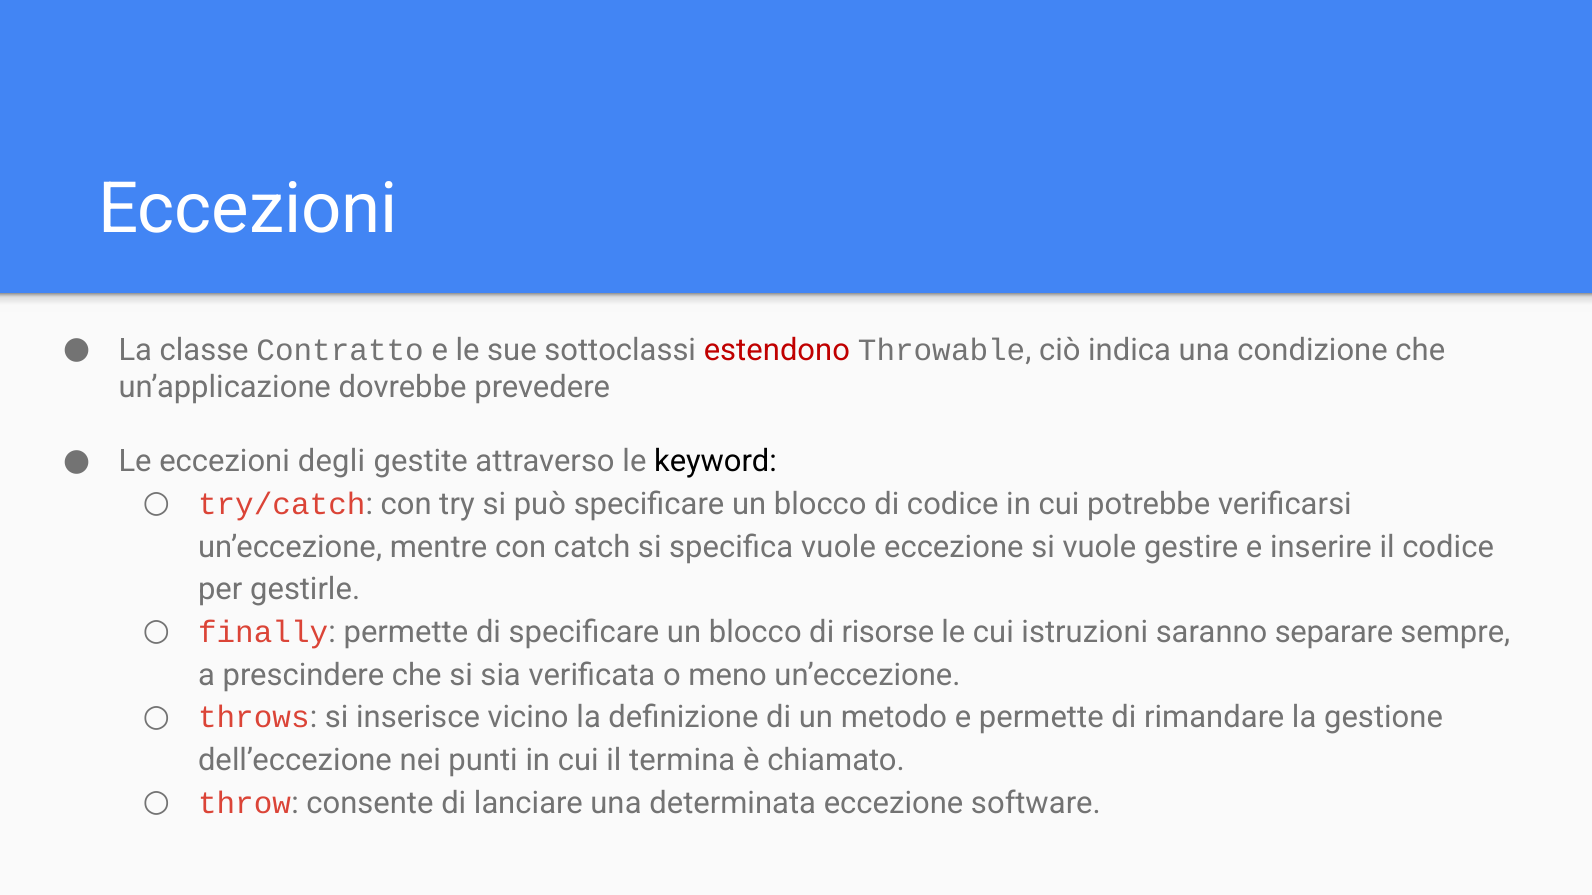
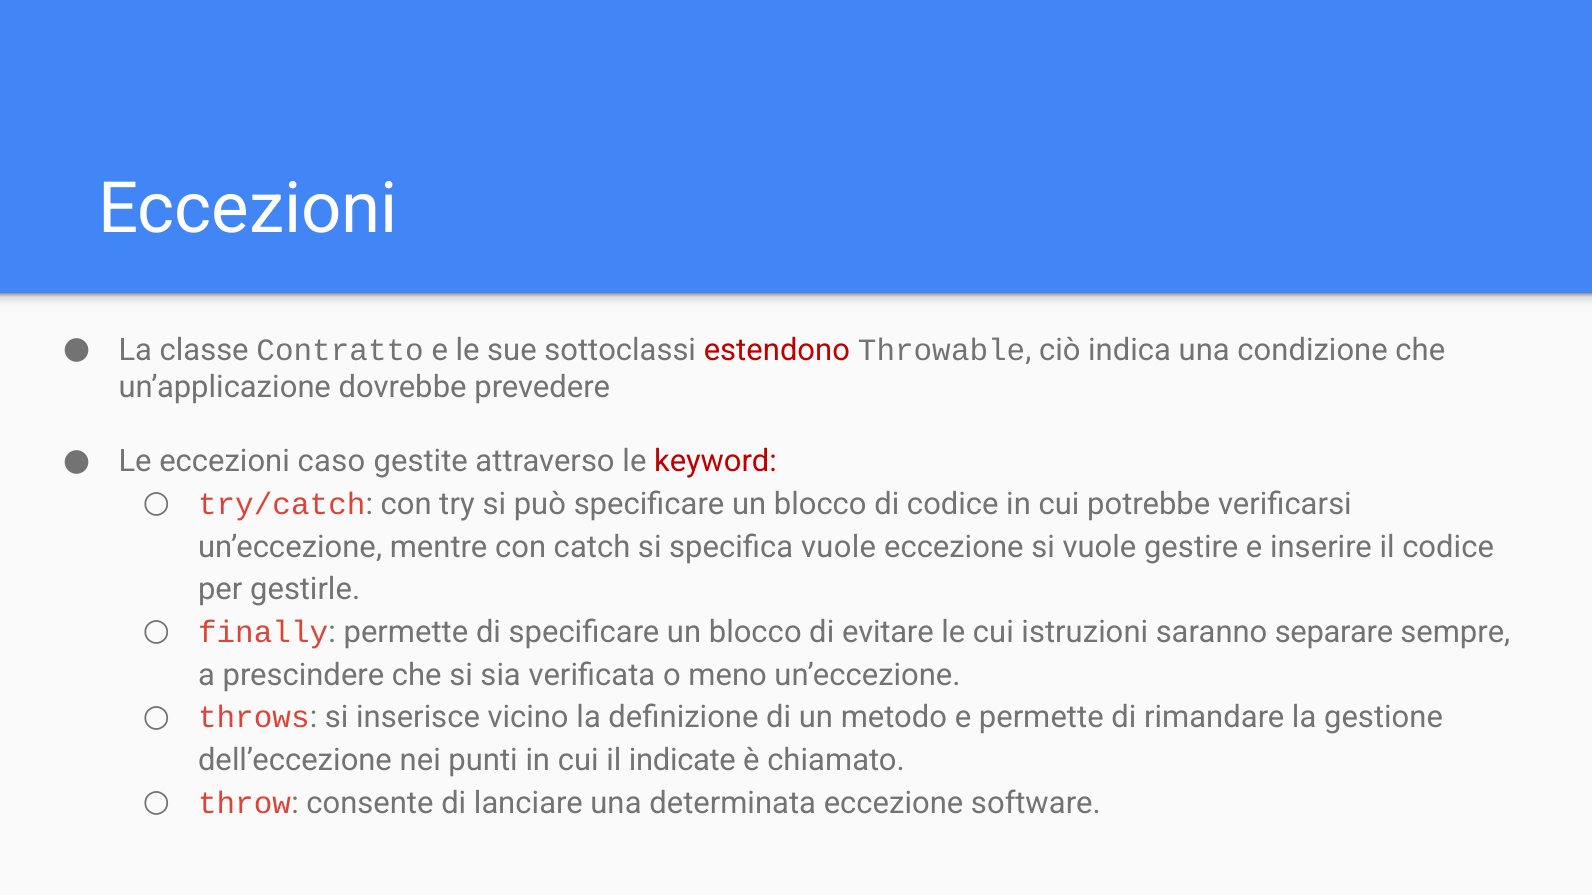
degli: degli -> caso (332, 462)
keyword colour: black -> red (715, 462)
risorse: risorse -> evitare (888, 633)
termina: termina -> indicate (682, 761)
